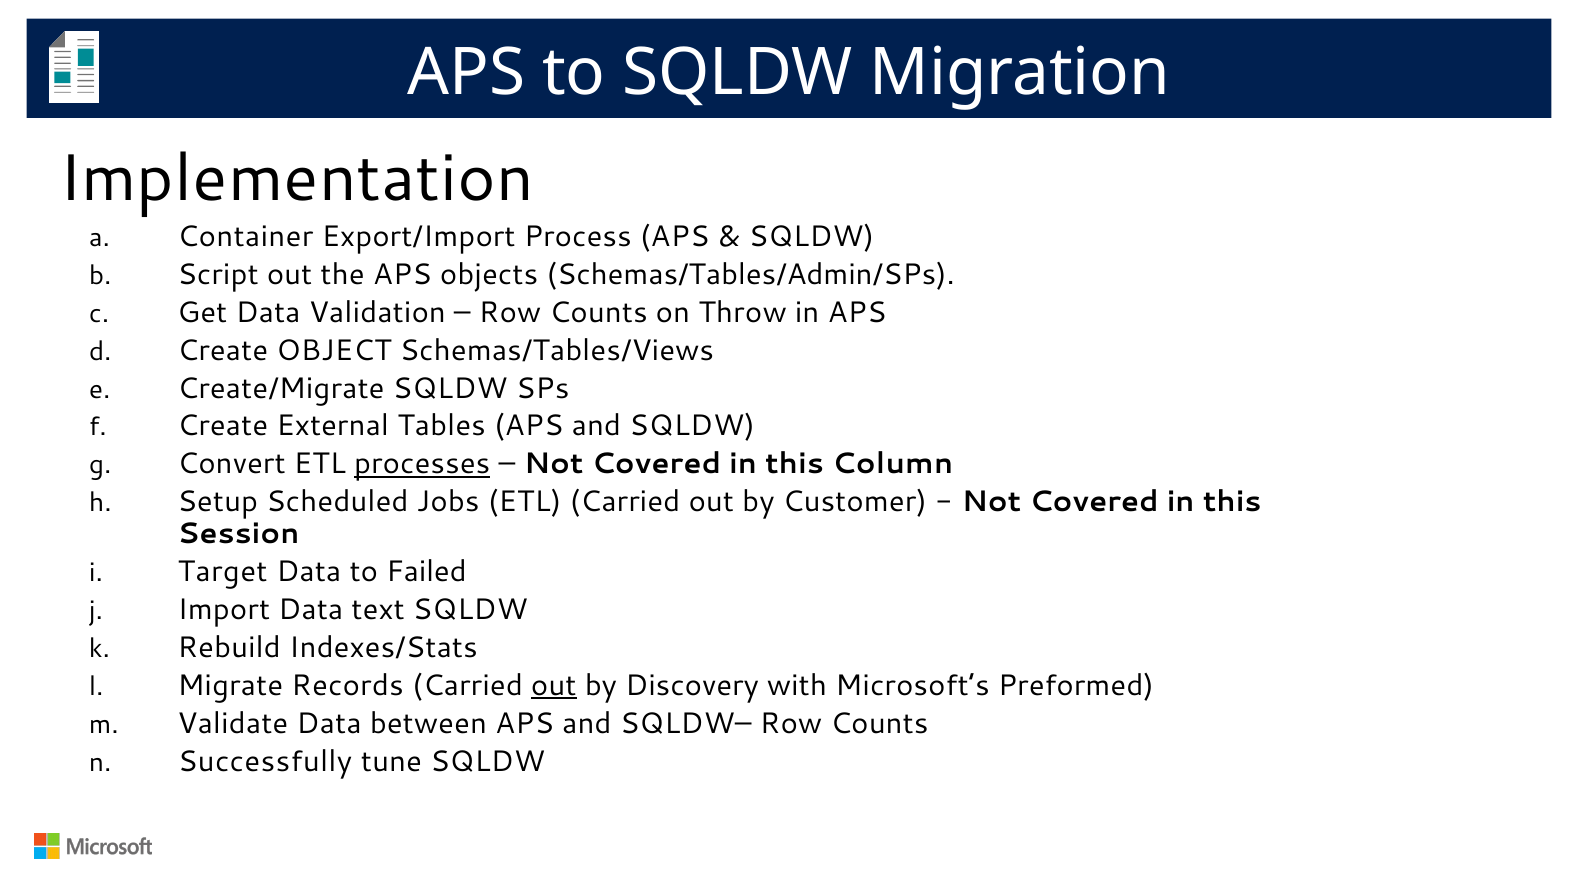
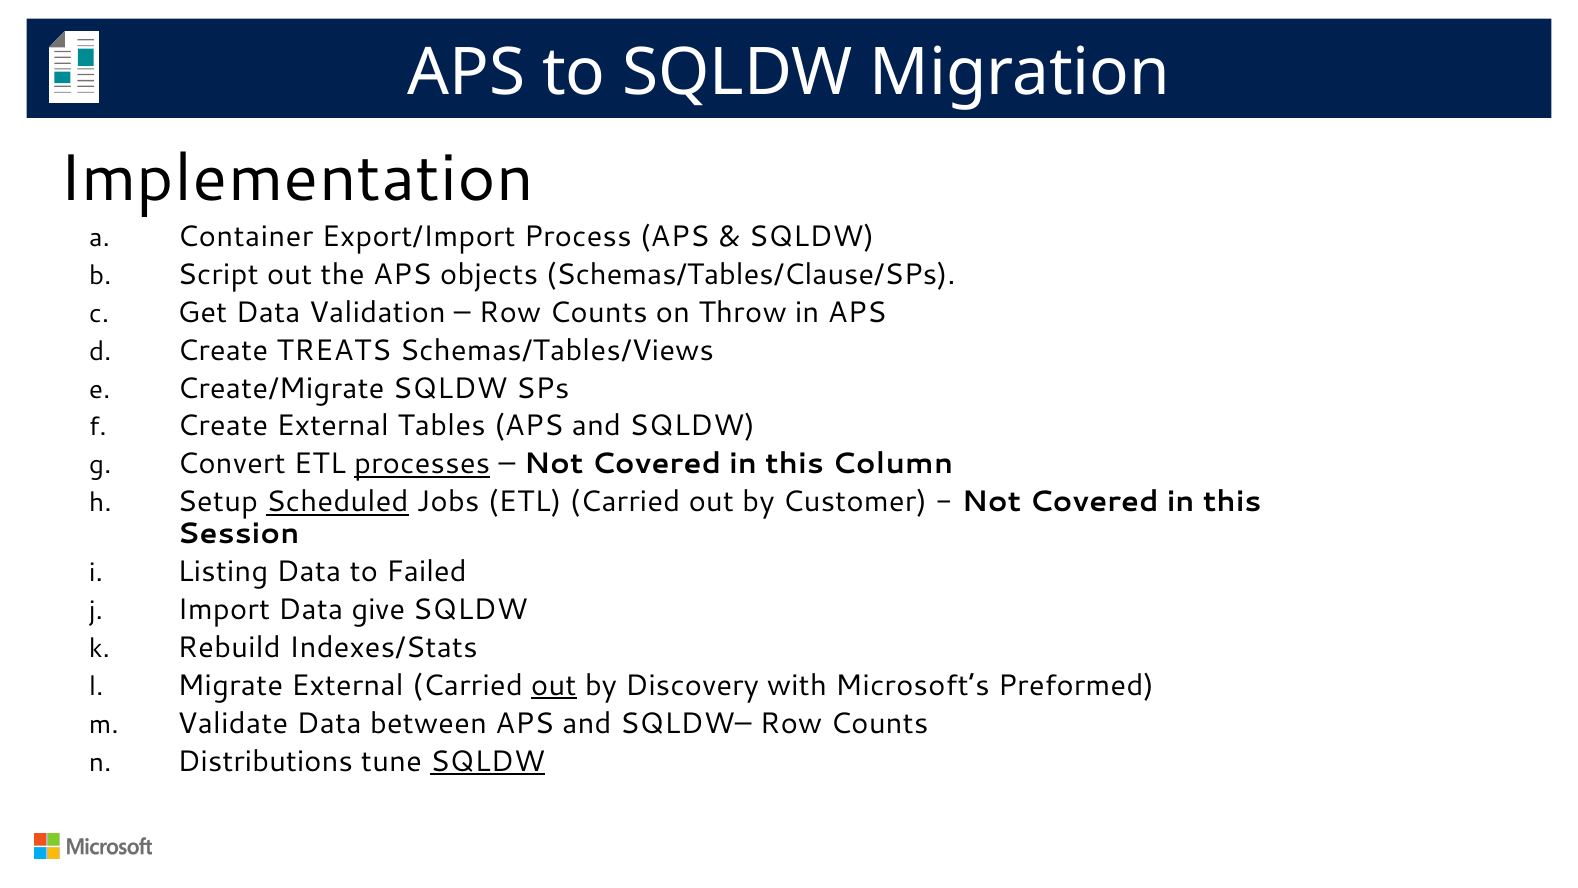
Schemas/Tables/Admin/SPs: Schemas/Tables/Admin/SPs -> Schemas/Tables/Clause/SPs (751, 274)
OBJECT: OBJECT -> TREATS (334, 350)
Scheduled underline: none -> present (337, 502)
Target: Target -> Listing (223, 572)
text: text -> give (378, 609)
Migrate Records: Records -> External (347, 685)
Successfully: Successfully -> Distributions (265, 761)
SQLDW underline: none -> present (488, 761)
